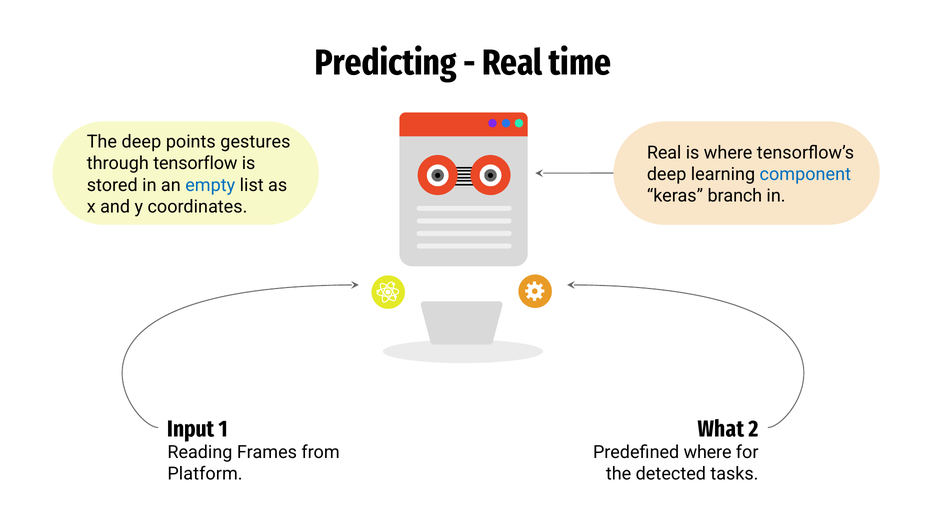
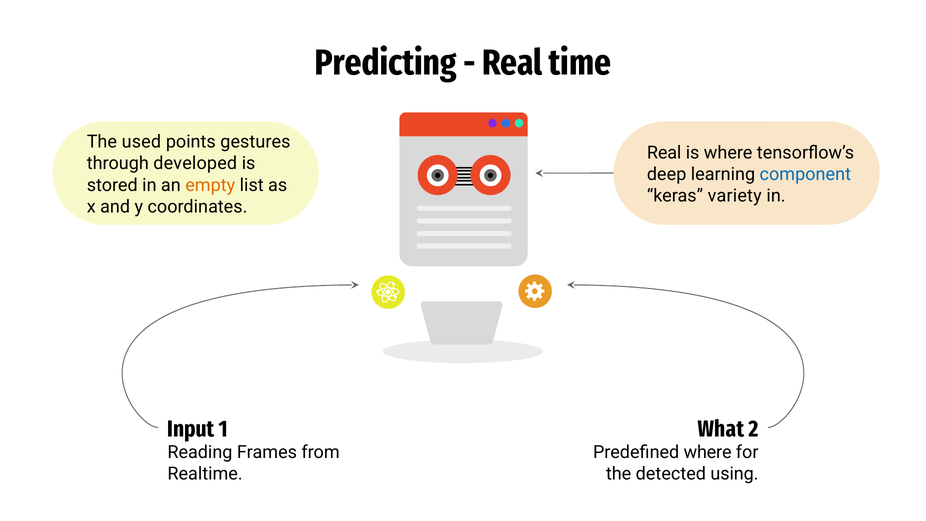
The deep: deep -> used (141, 142)
tensorflow: tensorflow -> developed (195, 164)
empty colour: blue -> orange (210, 185)
branch: branch -> variety (735, 196)
Platform: Platform -> Realtime (205, 474)
tasks: tasks -> using (734, 474)
